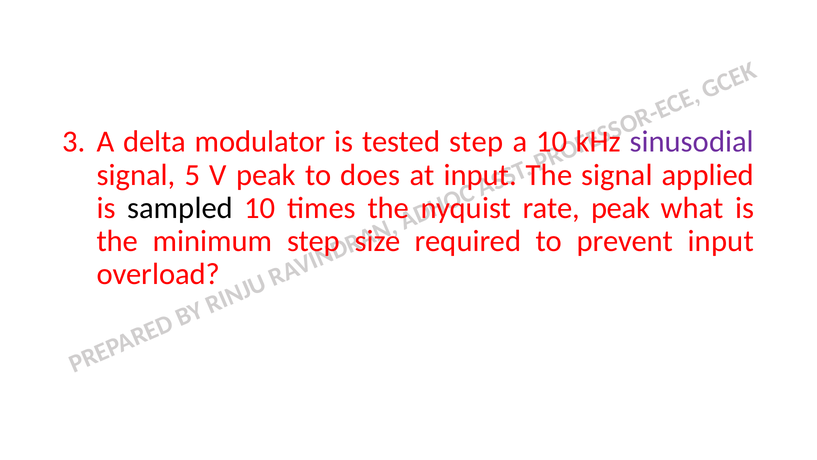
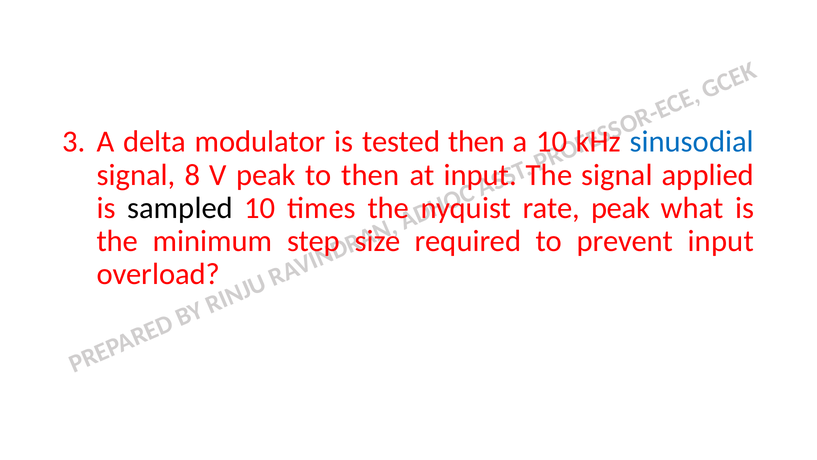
tested step: step -> then (477, 142)
sinusodial colour: purple -> blue (692, 142)
5: 5 -> 8 (192, 175)
to does: does -> then (370, 175)
